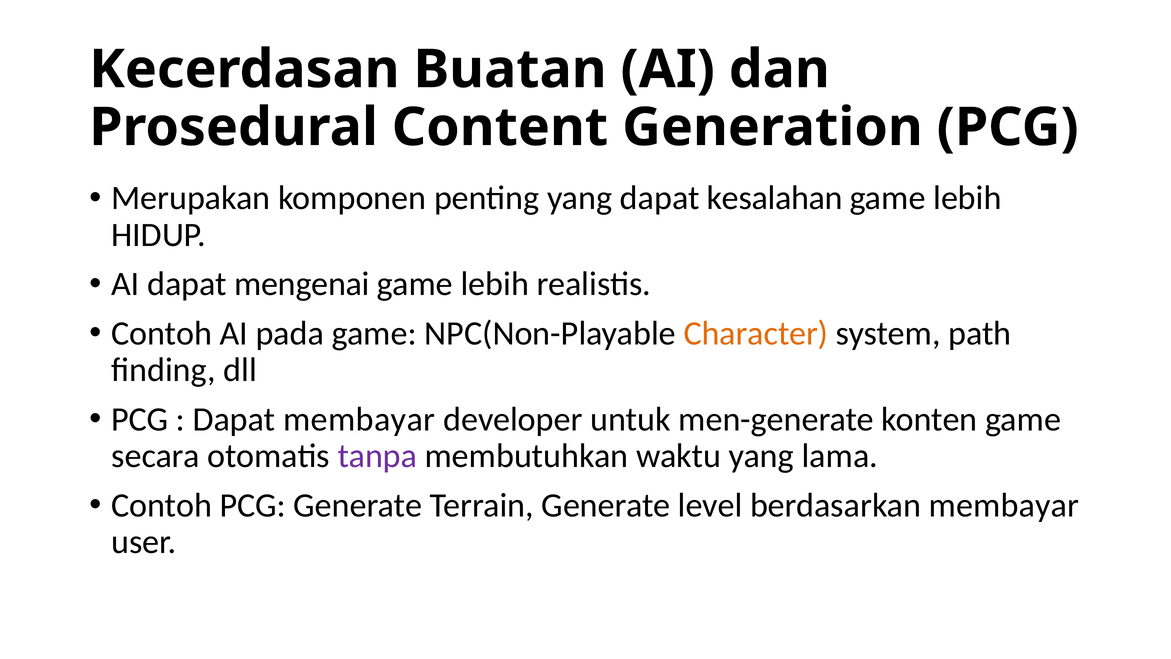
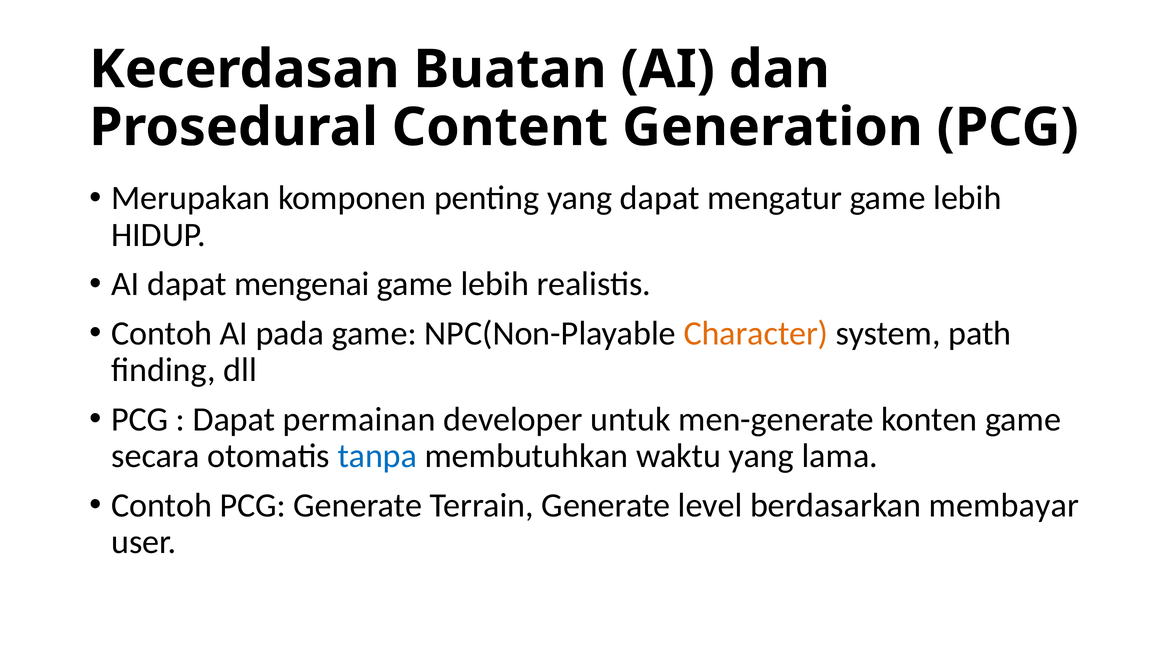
kesalahan: kesalahan -> mengatur (775, 198)
Dapat membayar: membayar -> permainan (359, 419)
tanpa colour: purple -> blue (377, 456)
